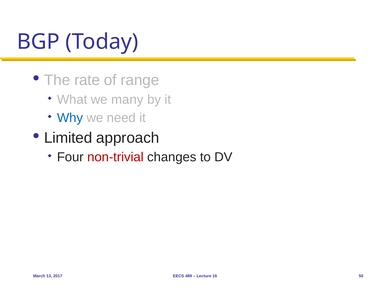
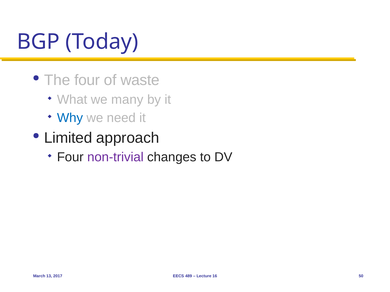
The rate: rate -> four (87, 80)
range: range -> waste (140, 80)
non-trivial colour: red -> purple (115, 157)
